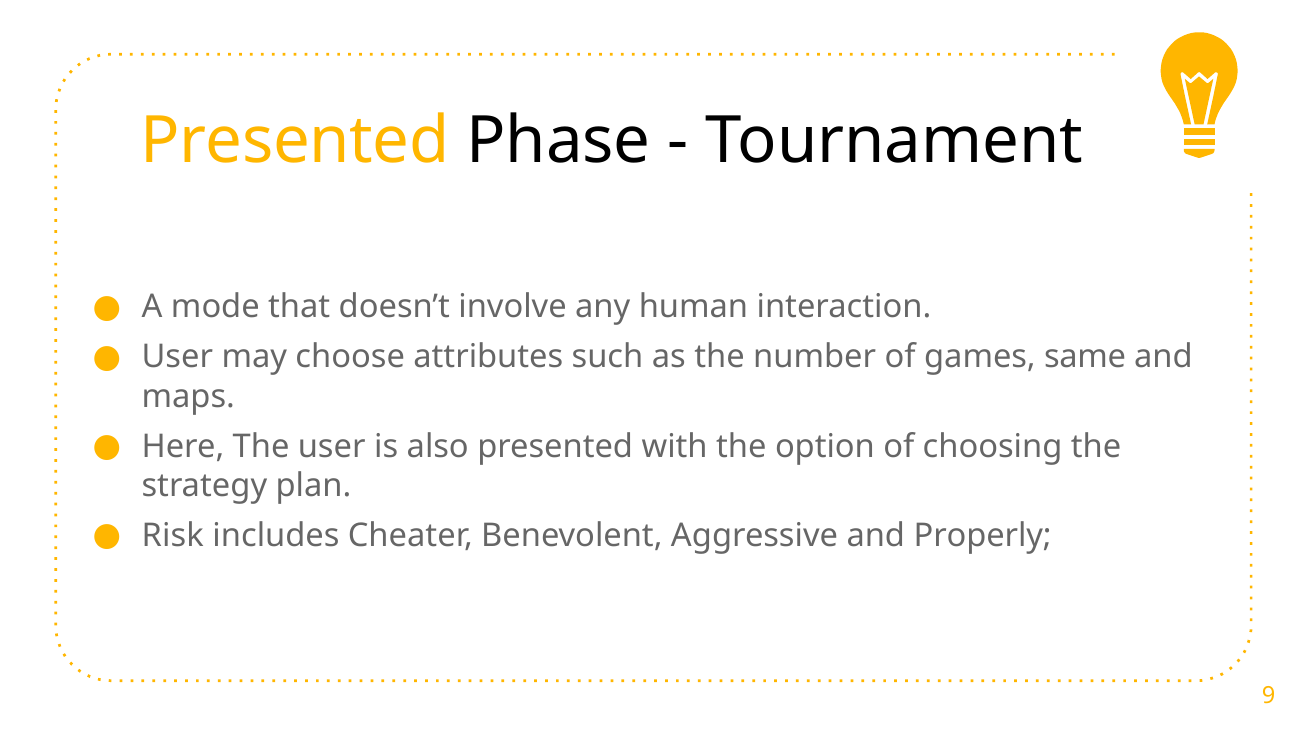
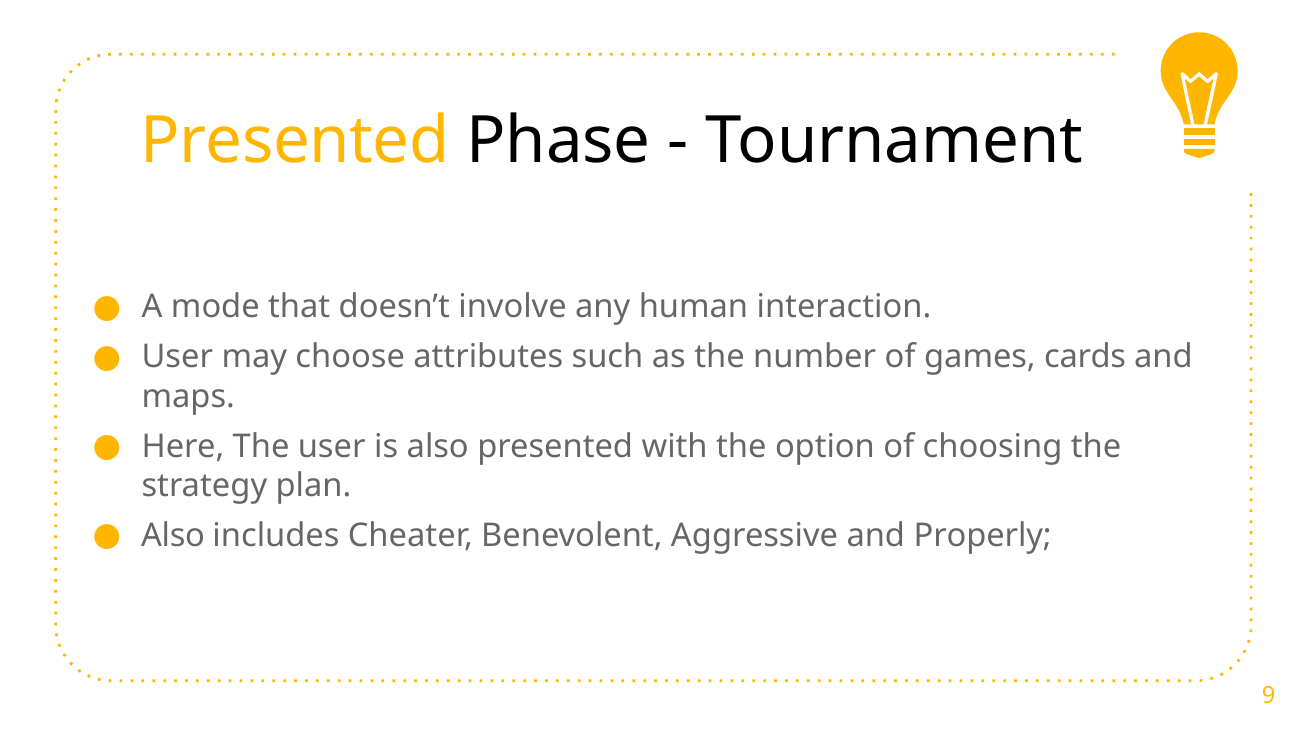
same: same -> cards (1085, 357)
Risk: Risk -> Also (173, 536)
